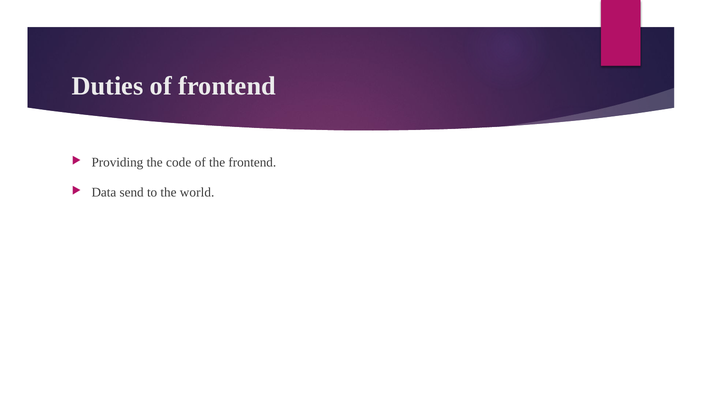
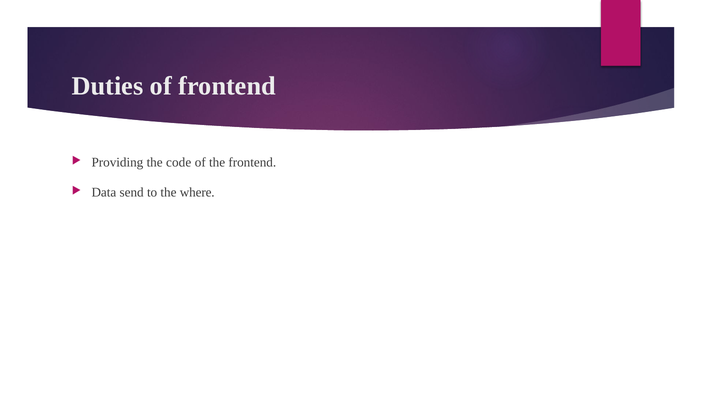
world: world -> where (197, 193)
